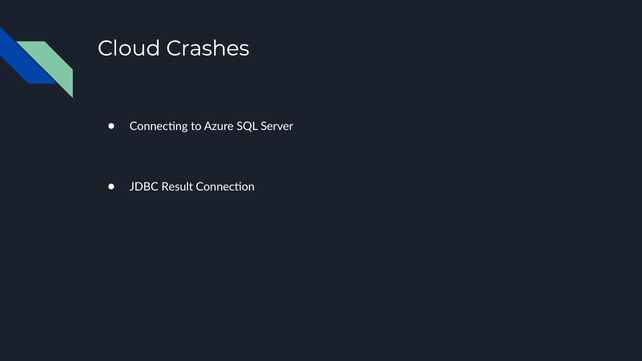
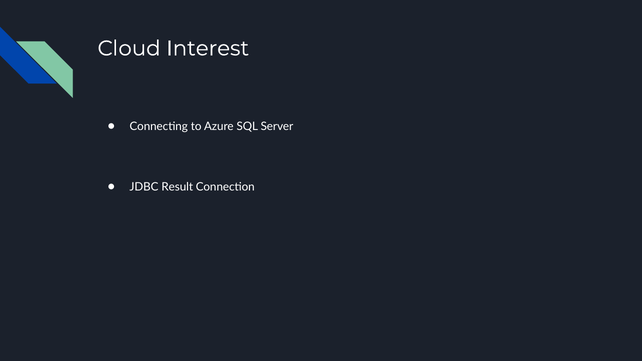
Crashes: Crashes -> Interest (208, 48)
